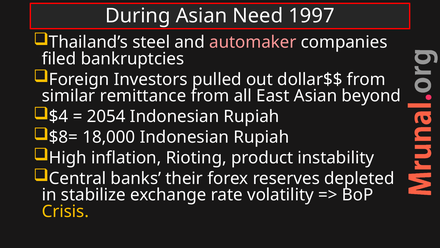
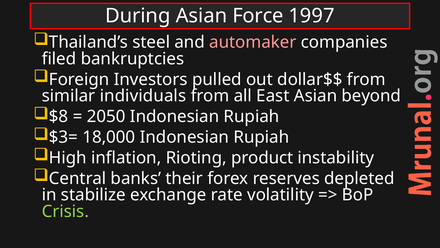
Need: Need -> Force (258, 16)
remittance: remittance -> individuals (143, 96)
$4: $4 -> $8 (59, 116)
2054: 2054 -> 2050 (106, 116)
$8=: $8= -> $3= (63, 137)
Crisis colour: yellow -> light green (65, 211)
